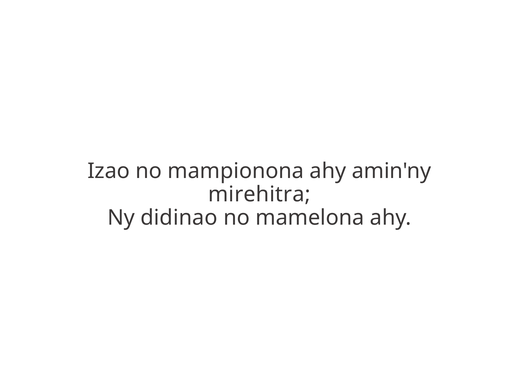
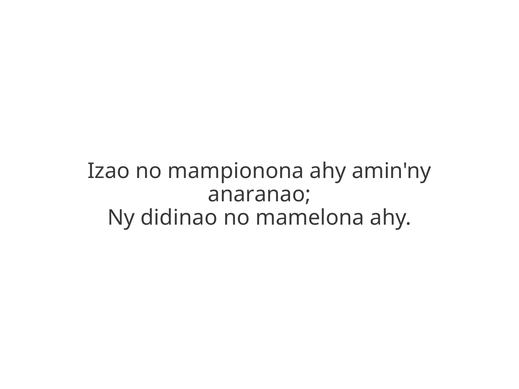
mirehitra: mirehitra -> anaranao (259, 194)
